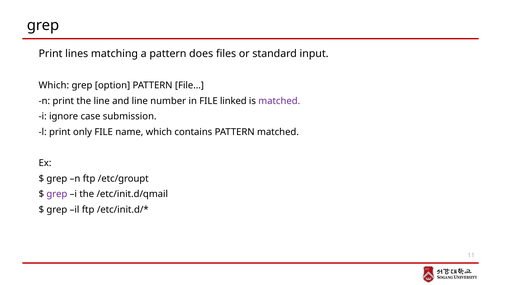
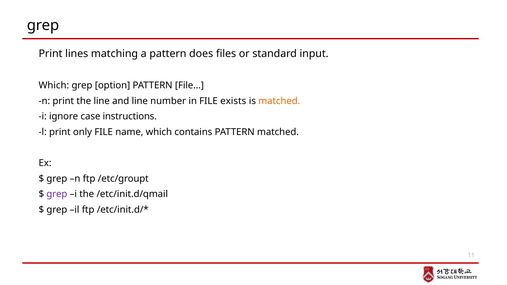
linked: linked -> exists (233, 101)
matched colour: purple -> orange (279, 101)
submission: submission -> instructions (130, 117)
